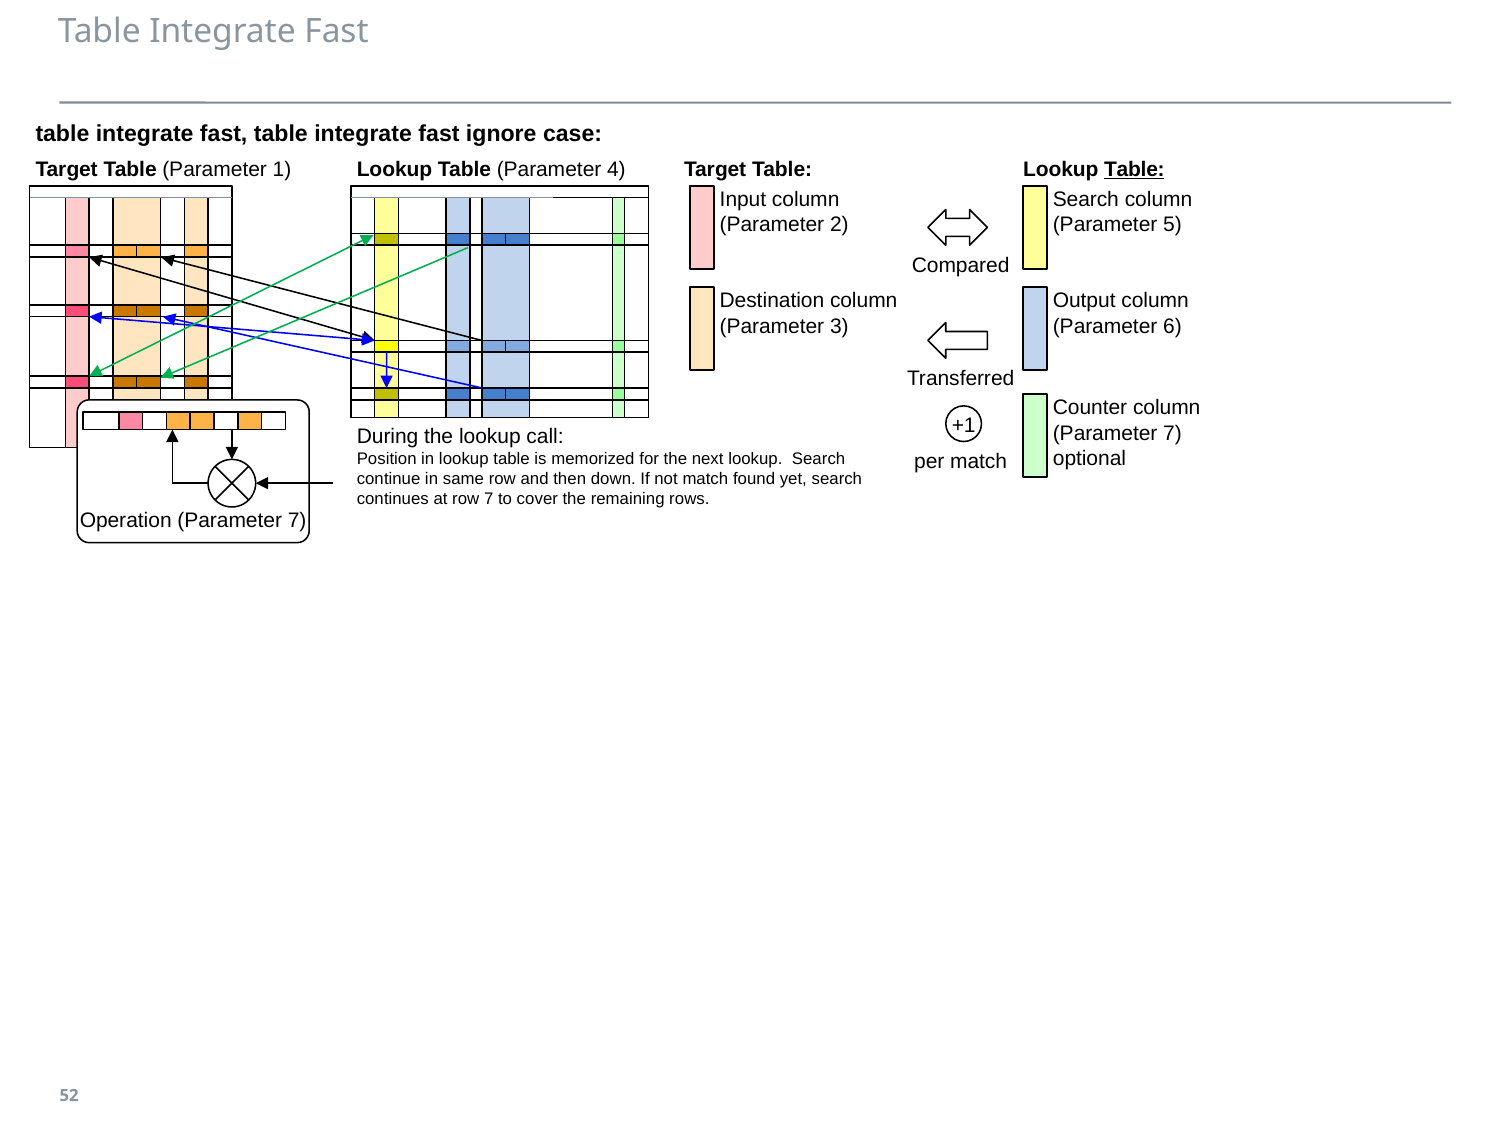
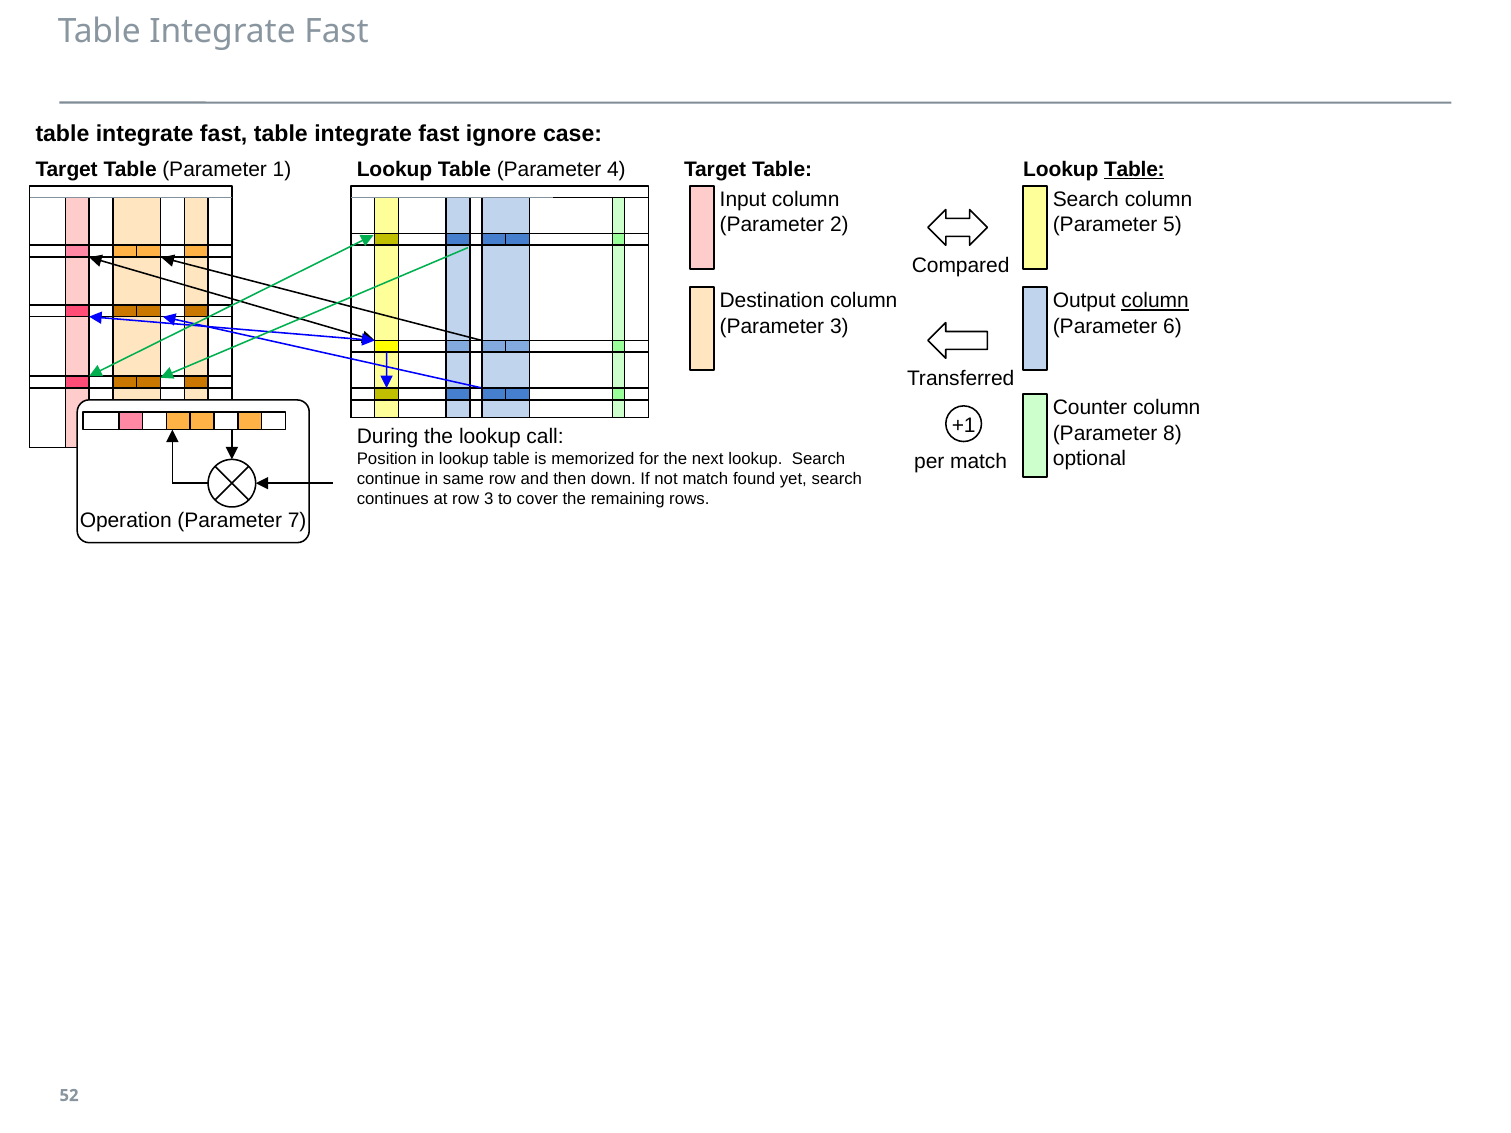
column underline: none -> present (1155, 301)
7: 7 -> 8 (1173, 433)
row 7: 7 -> 3 (489, 499)
